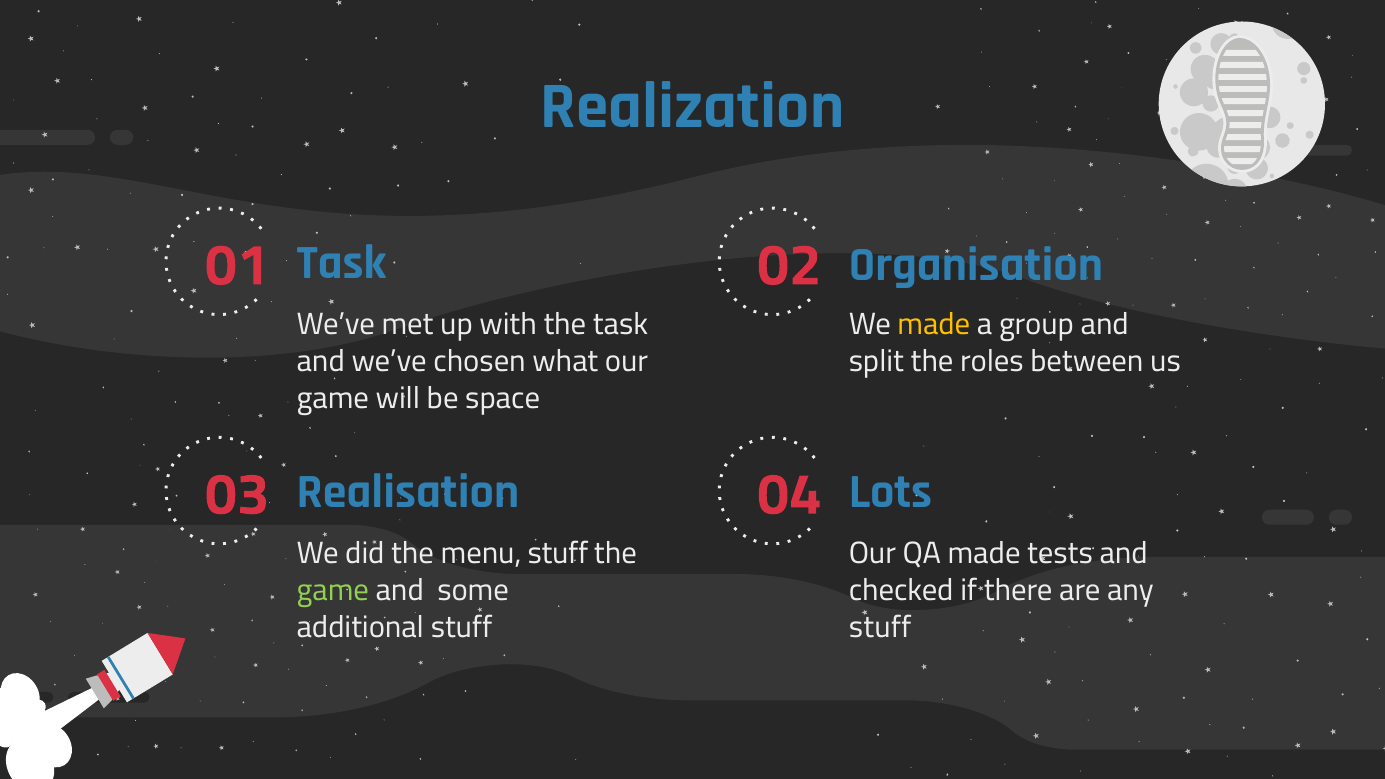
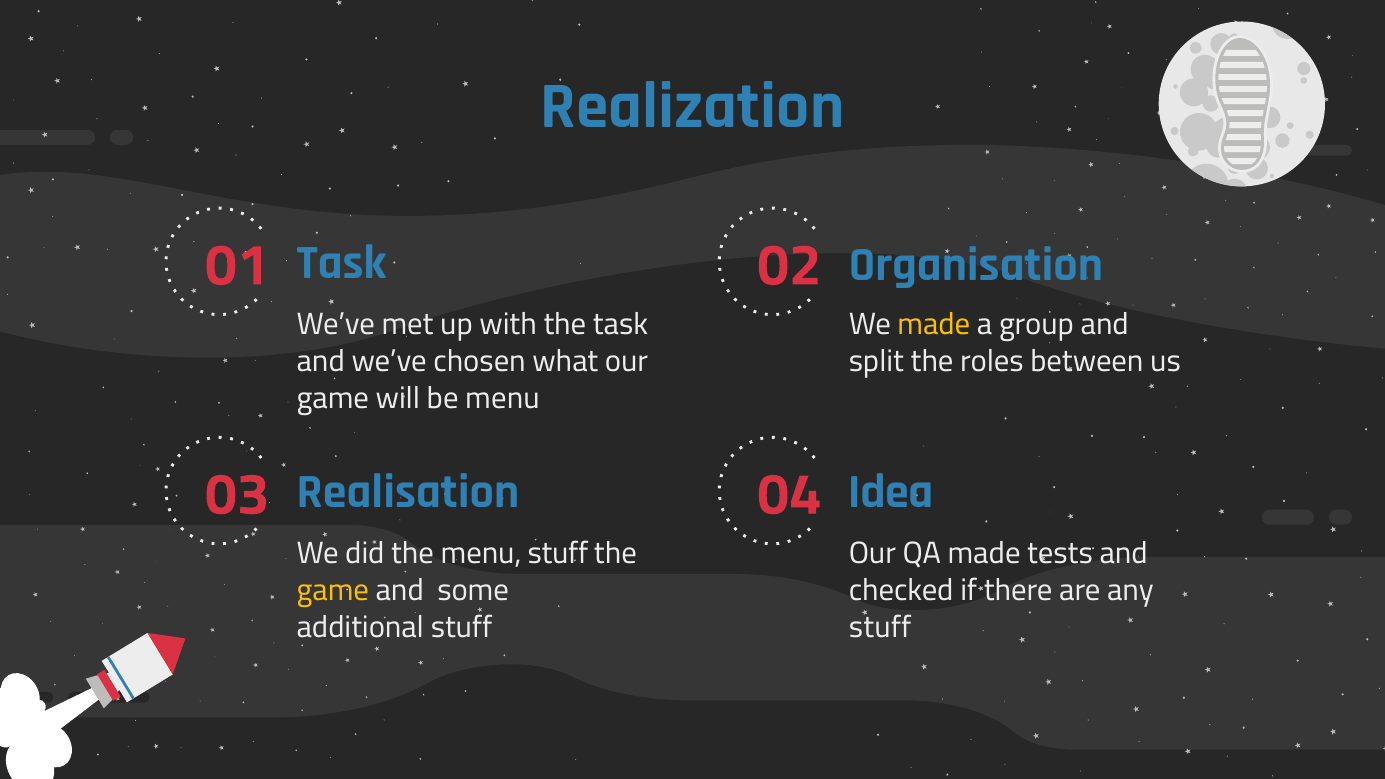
be space: space -> menu (503, 398)
Lots: Lots -> Idea (891, 492)
game colour: light green -> yellow (333, 591)
